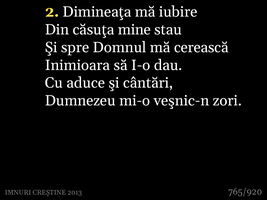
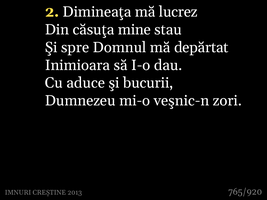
iubire: iubire -> lucrez (178, 12)
cerească: cerească -> depărtat (201, 47)
cântări: cântări -> bucurii (148, 83)
